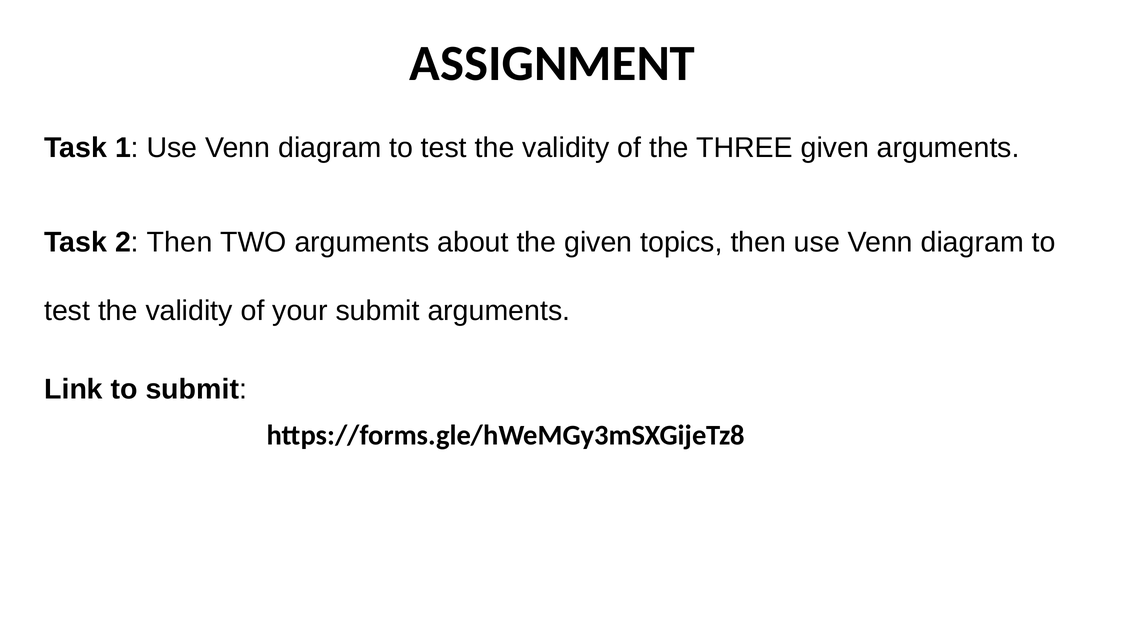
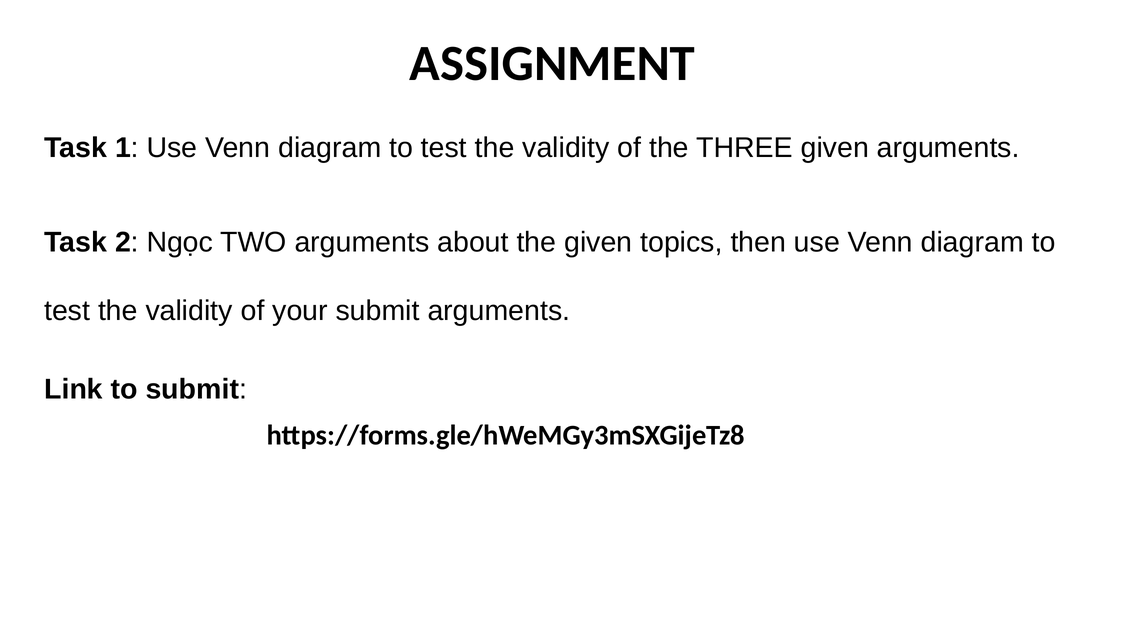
2 Then: Then -> Ngọc (180, 242)
